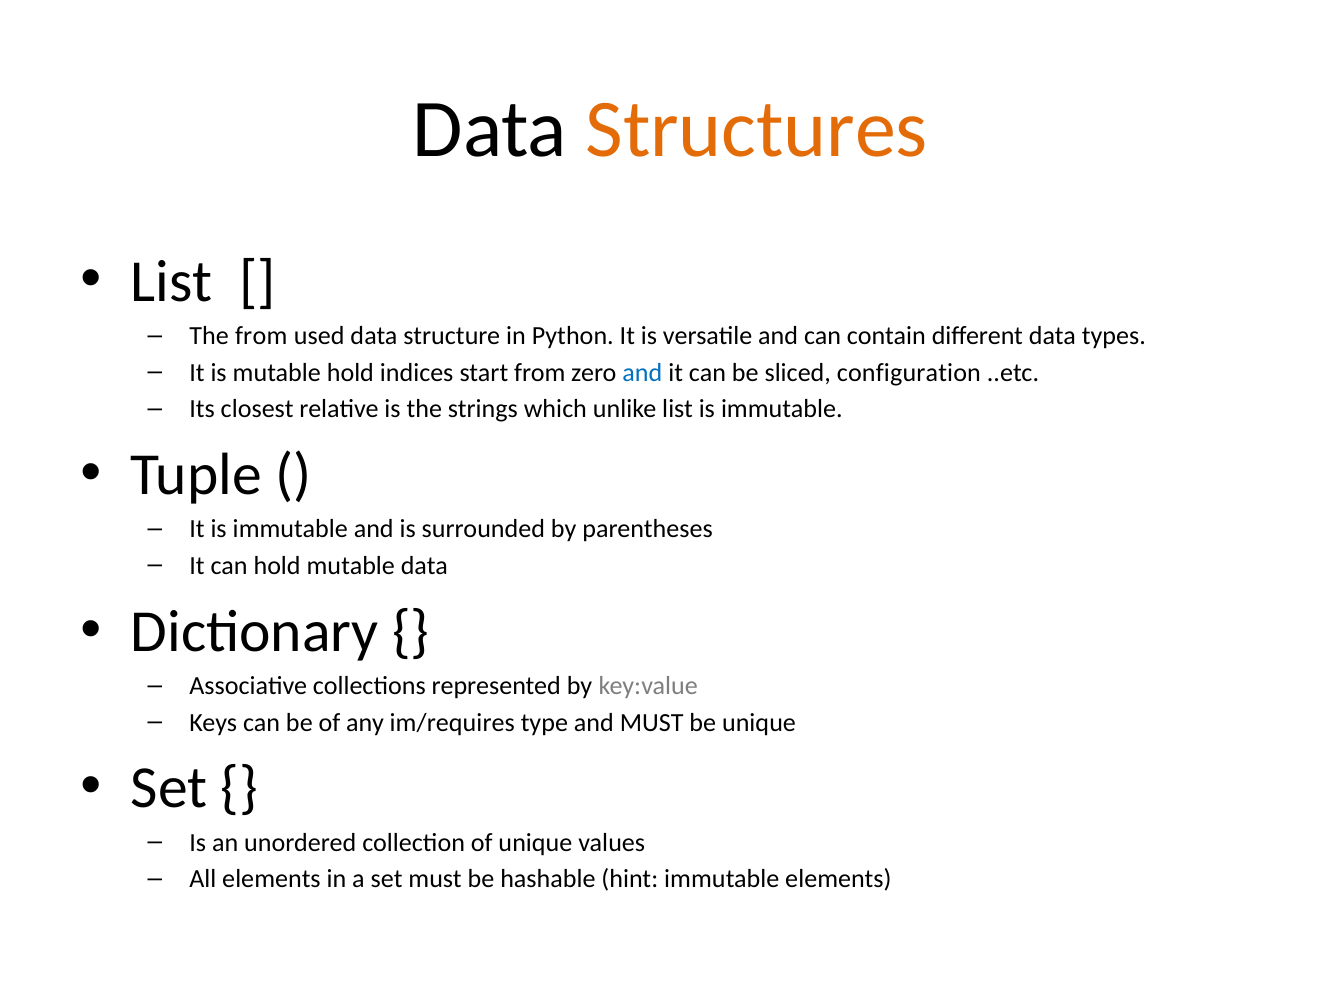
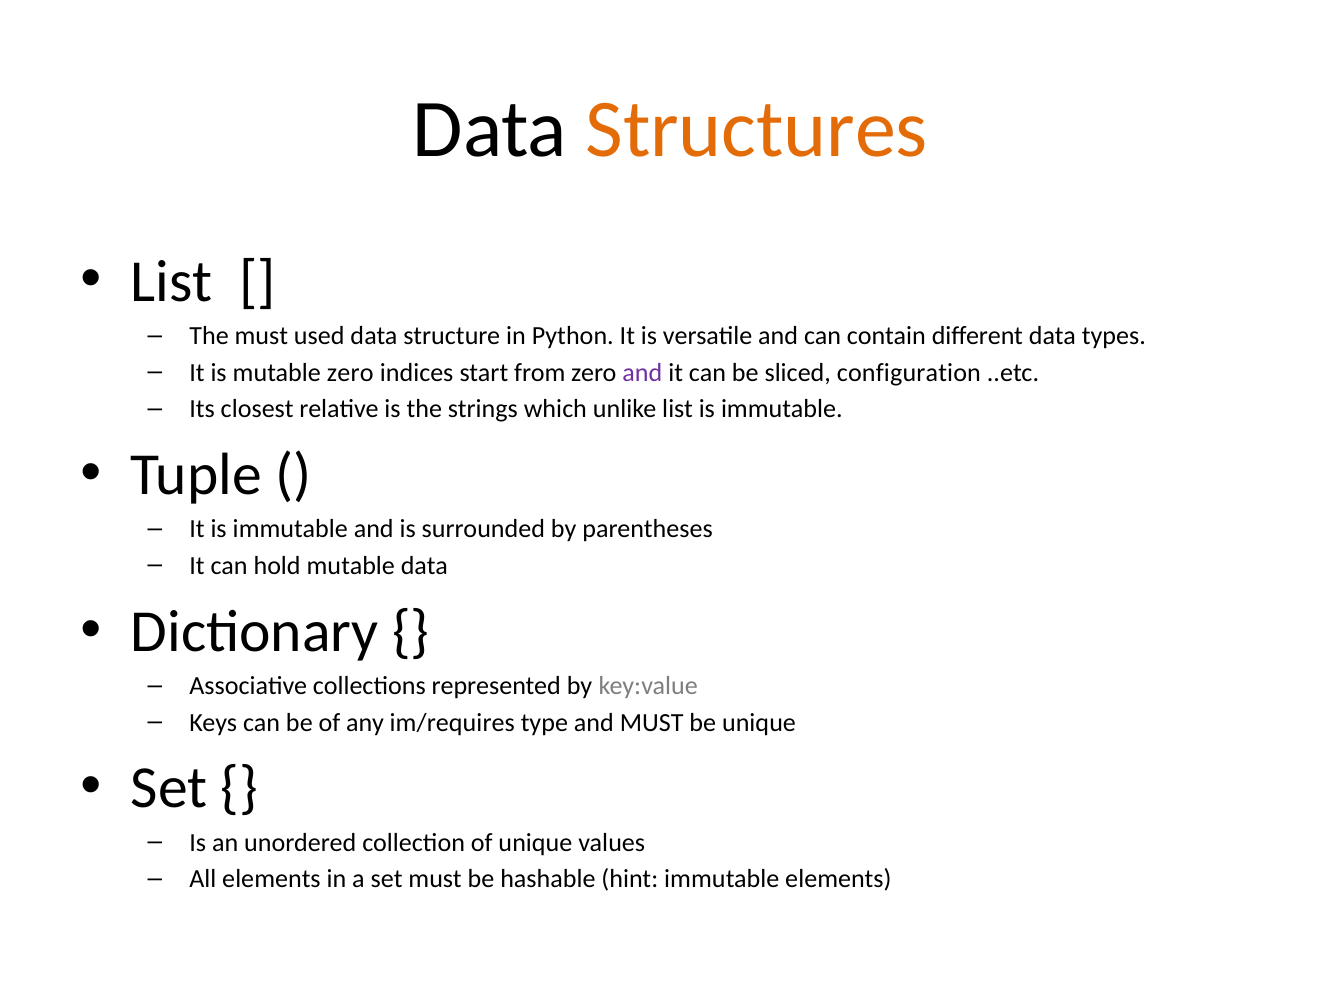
The from: from -> must (261, 336)
mutable hold: hold -> zero (350, 372)
and colour: blue -> purple (642, 372)
